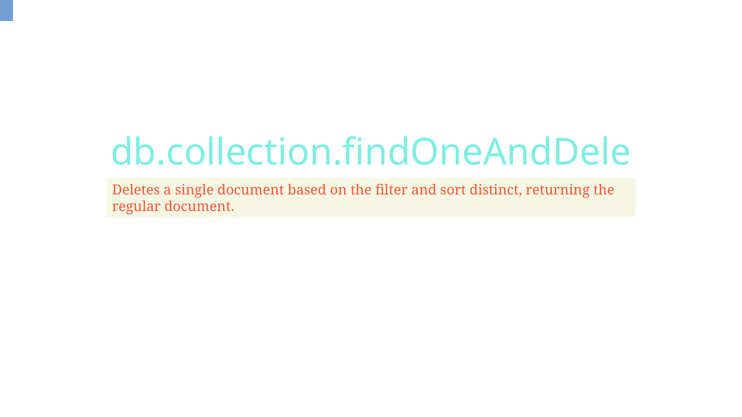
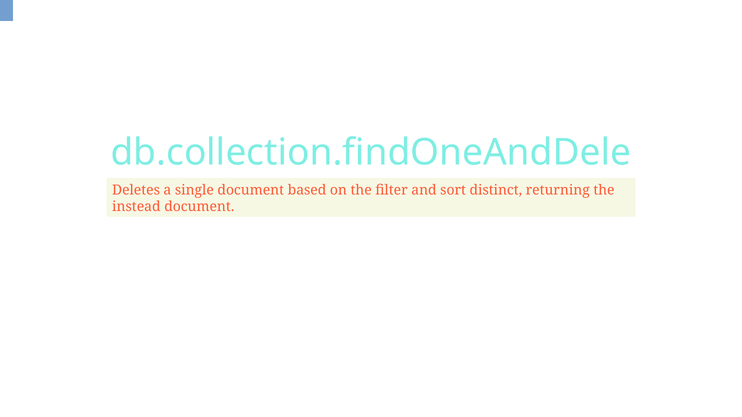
regular: regular -> instead (136, 207)
